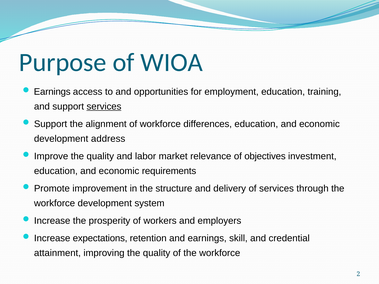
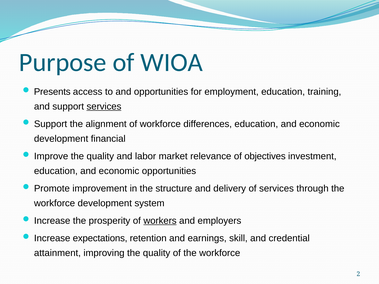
Earnings: Earnings -> Presents (52, 92)
address: address -> financial (108, 139)
economic requirements: requirements -> opportunities (169, 171)
workers underline: none -> present (160, 221)
